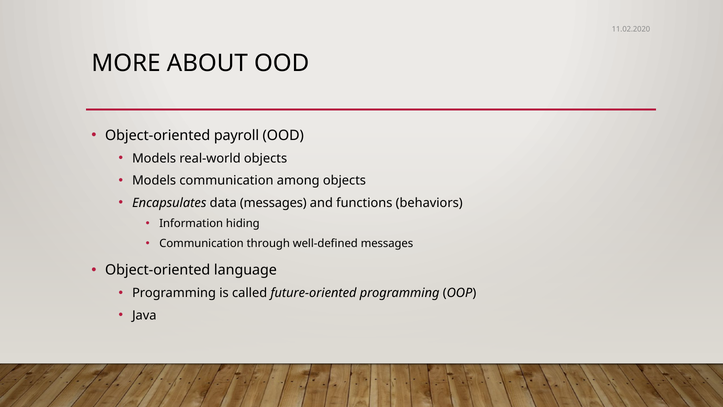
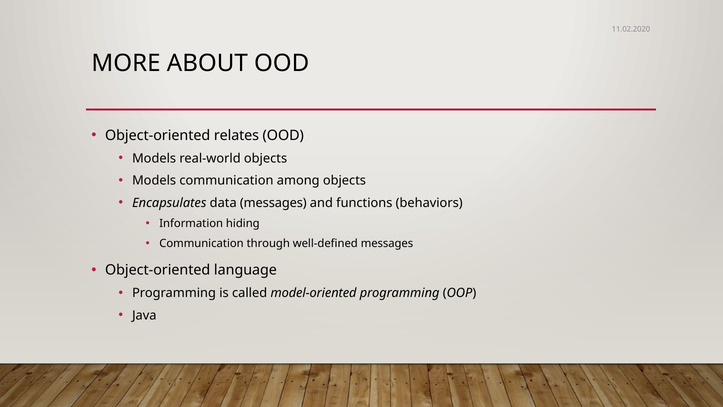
payroll: payroll -> relates (236, 135)
future-oriented: future-oriented -> model-oriented (314, 293)
